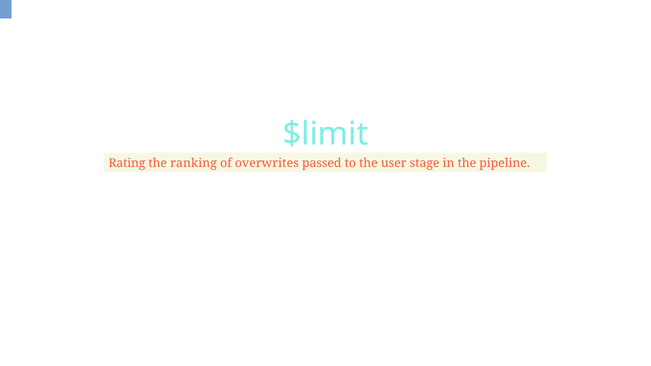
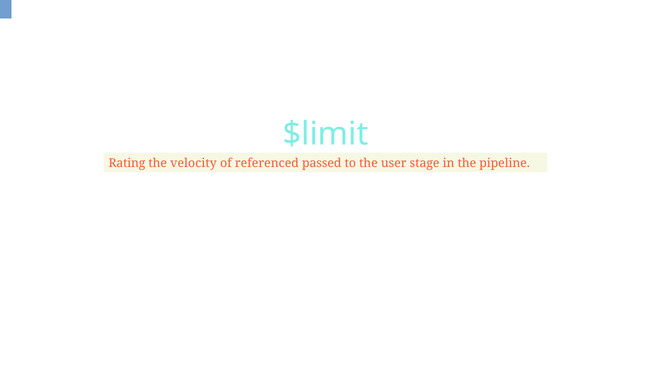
ranking: ranking -> velocity (194, 163)
overwrites: overwrites -> referenced (267, 163)
